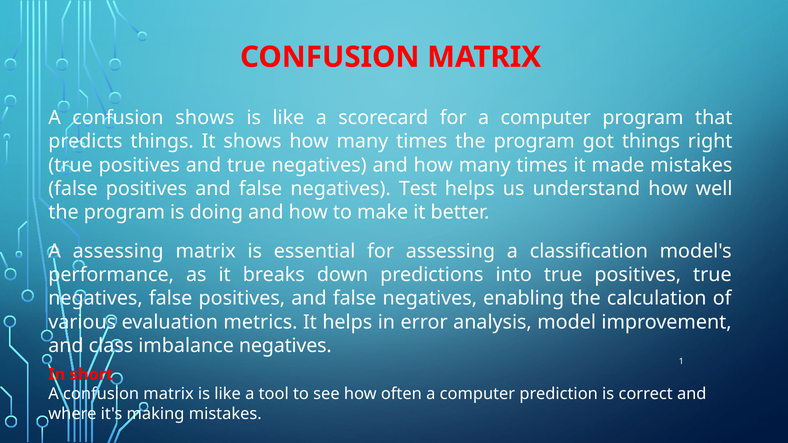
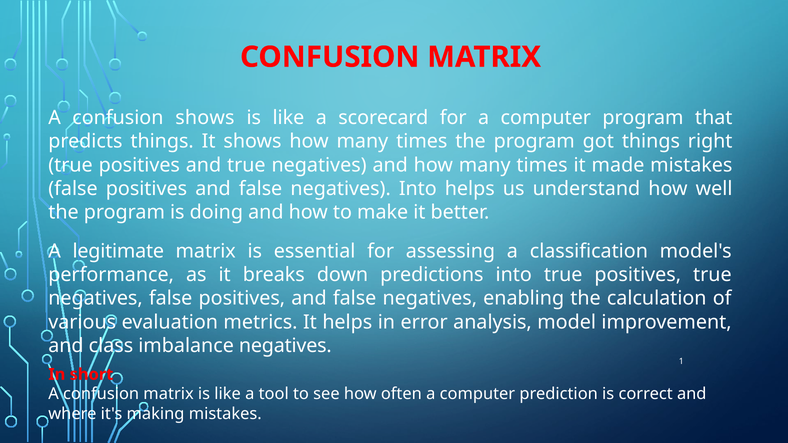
negatives Test: Test -> Into (418, 189)
A assessing: assessing -> legitimate (118, 251)
